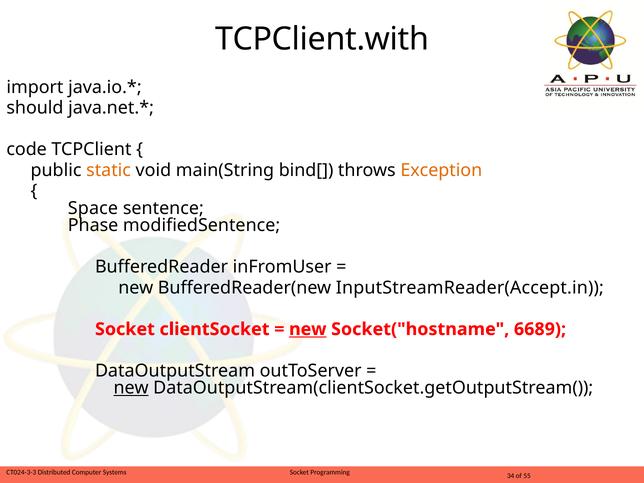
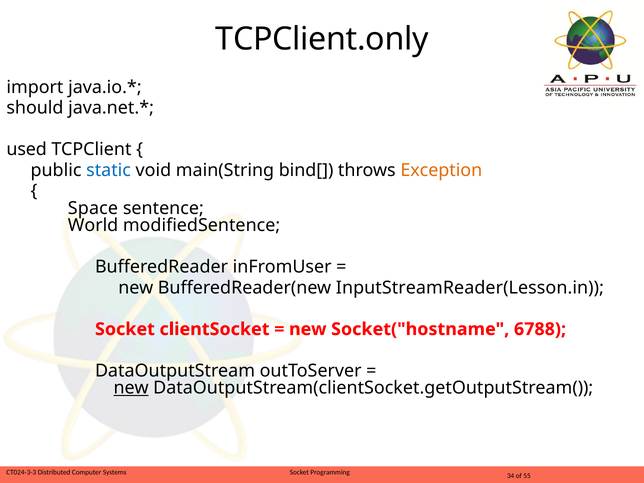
TCPClient.with: TCPClient.with -> TCPClient.only (322, 39)
code: code -> used (27, 149)
static colour: orange -> blue (109, 170)
Phase: Phase -> World (93, 225)
InputStreamReader(Accept.in: InputStreamReader(Accept.in -> InputStreamReader(Lesson.in (470, 288)
new underline: present -> none (308, 329)
6689: 6689 -> 6788 (540, 329)
